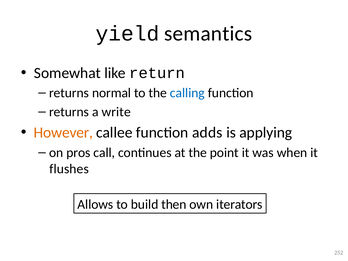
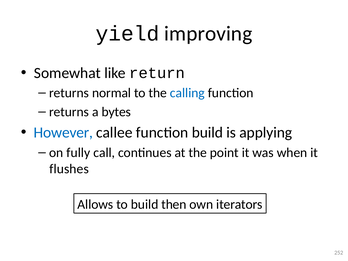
semantics: semantics -> improving (208, 34)
write: write -> bytes (116, 112)
However colour: orange -> blue (63, 133)
function adds: adds -> build (207, 133)
pros: pros -> fully (78, 153)
